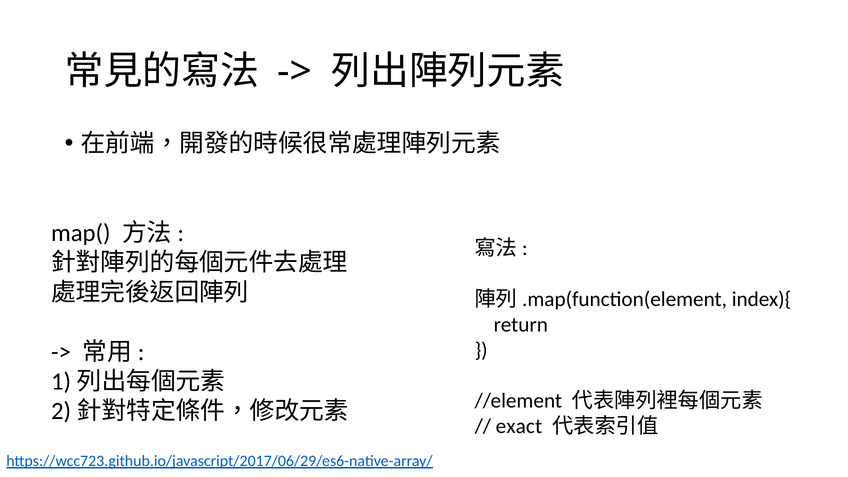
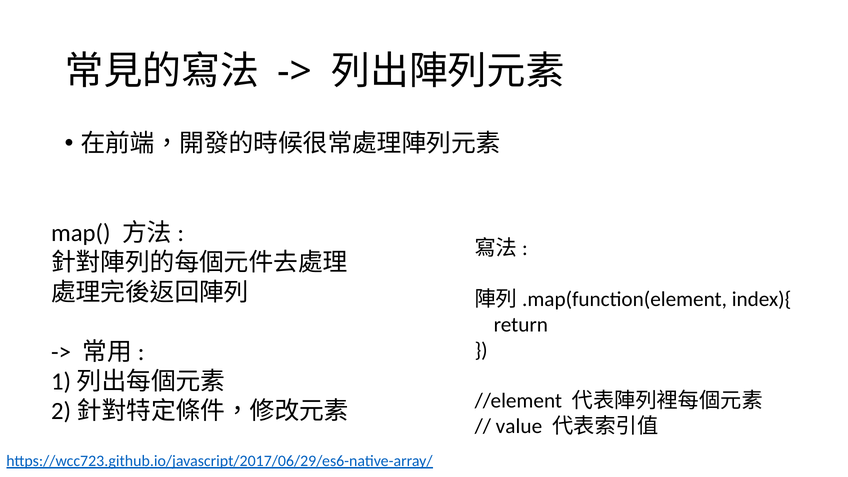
exact: exact -> value (519, 426)
